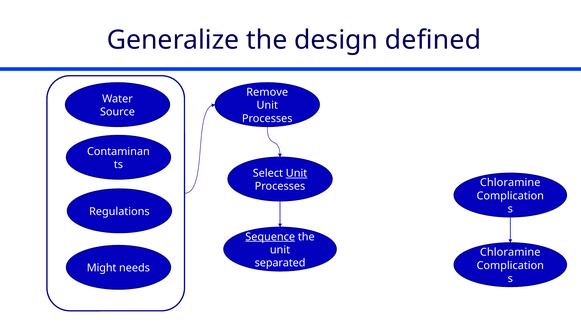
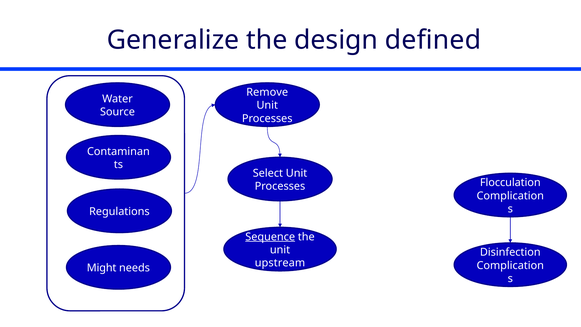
Unit underline: present -> none (297, 173)
Processes Chloramine: Chloramine -> Flocculation (510, 183)
Chloramine: Chloramine -> Disinfection (510, 252)
separated: separated -> upstream (280, 263)
